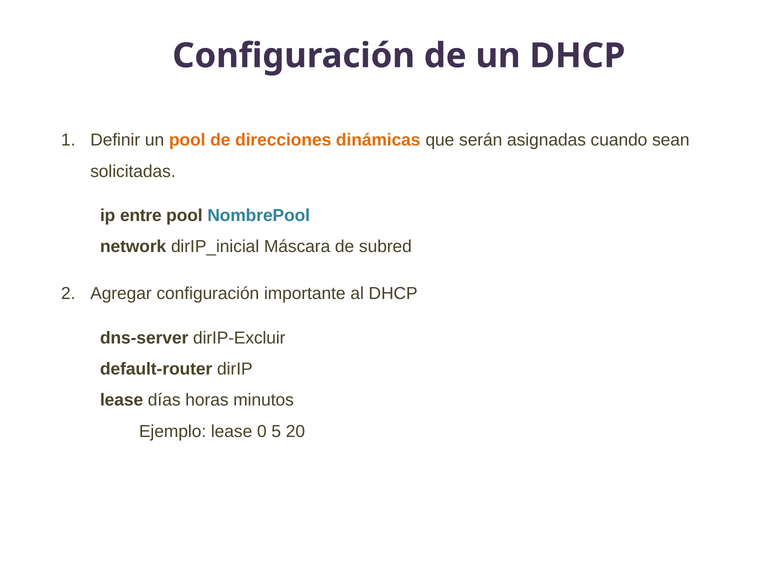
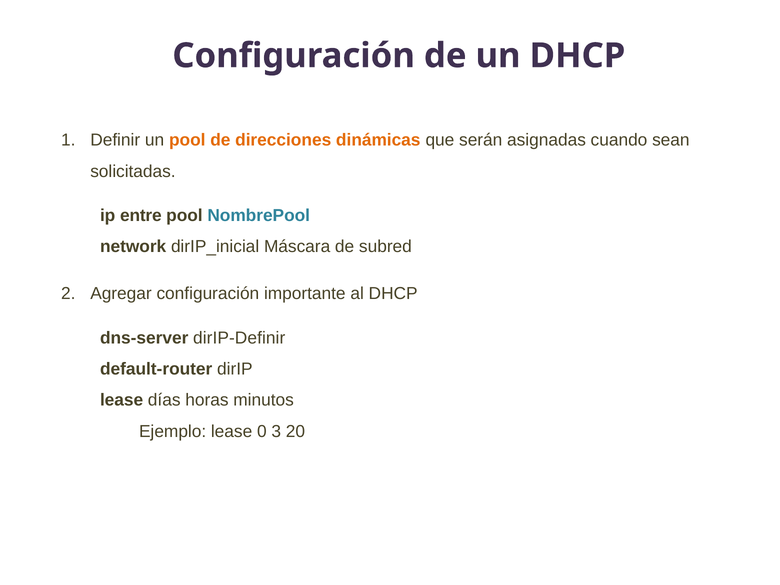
dirIP-Excluir: dirIP-Excluir -> dirIP-Definir (239, 338)
5: 5 -> 3 (276, 431)
